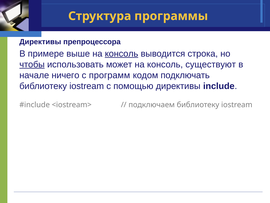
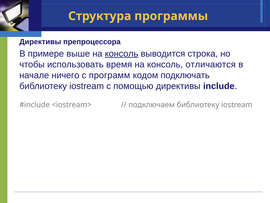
чтобы underline: present -> none (32, 64)
может: может -> время (119, 64)
существуют: существуют -> отличаются (211, 64)
